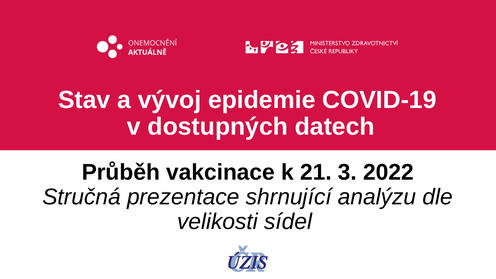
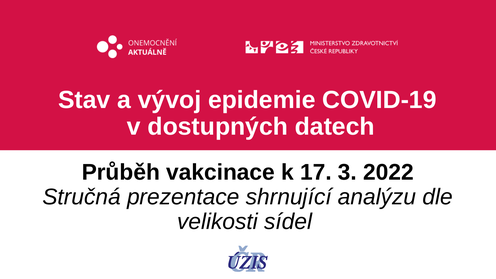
21: 21 -> 17 (316, 172)
